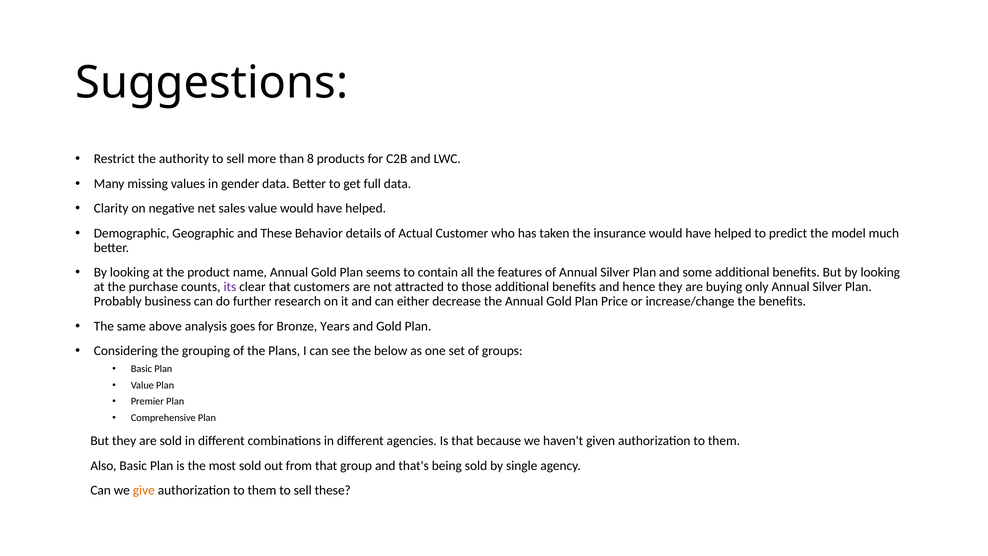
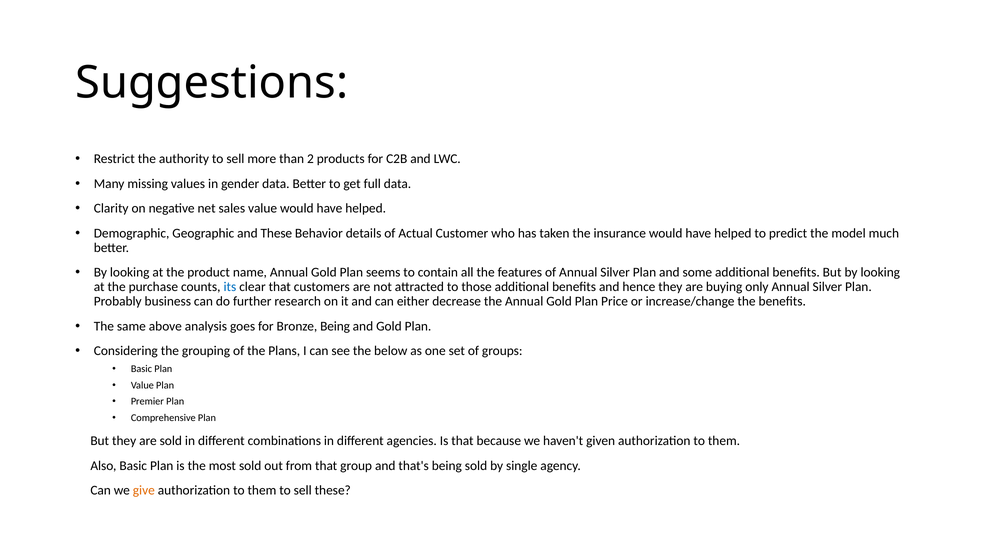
8: 8 -> 2 (310, 159)
its colour: purple -> blue (230, 287)
Bronze Years: Years -> Being (335, 326)
